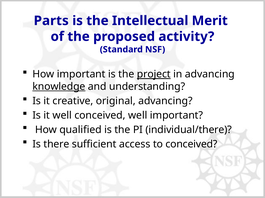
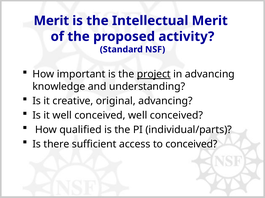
Parts: Parts -> Merit (51, 21)
knowledge underline: present -> none (59, 87)
conceived well important: important -> conceived (176, 116)
individual/there: individual/there -> individual/parts (189, 130)
